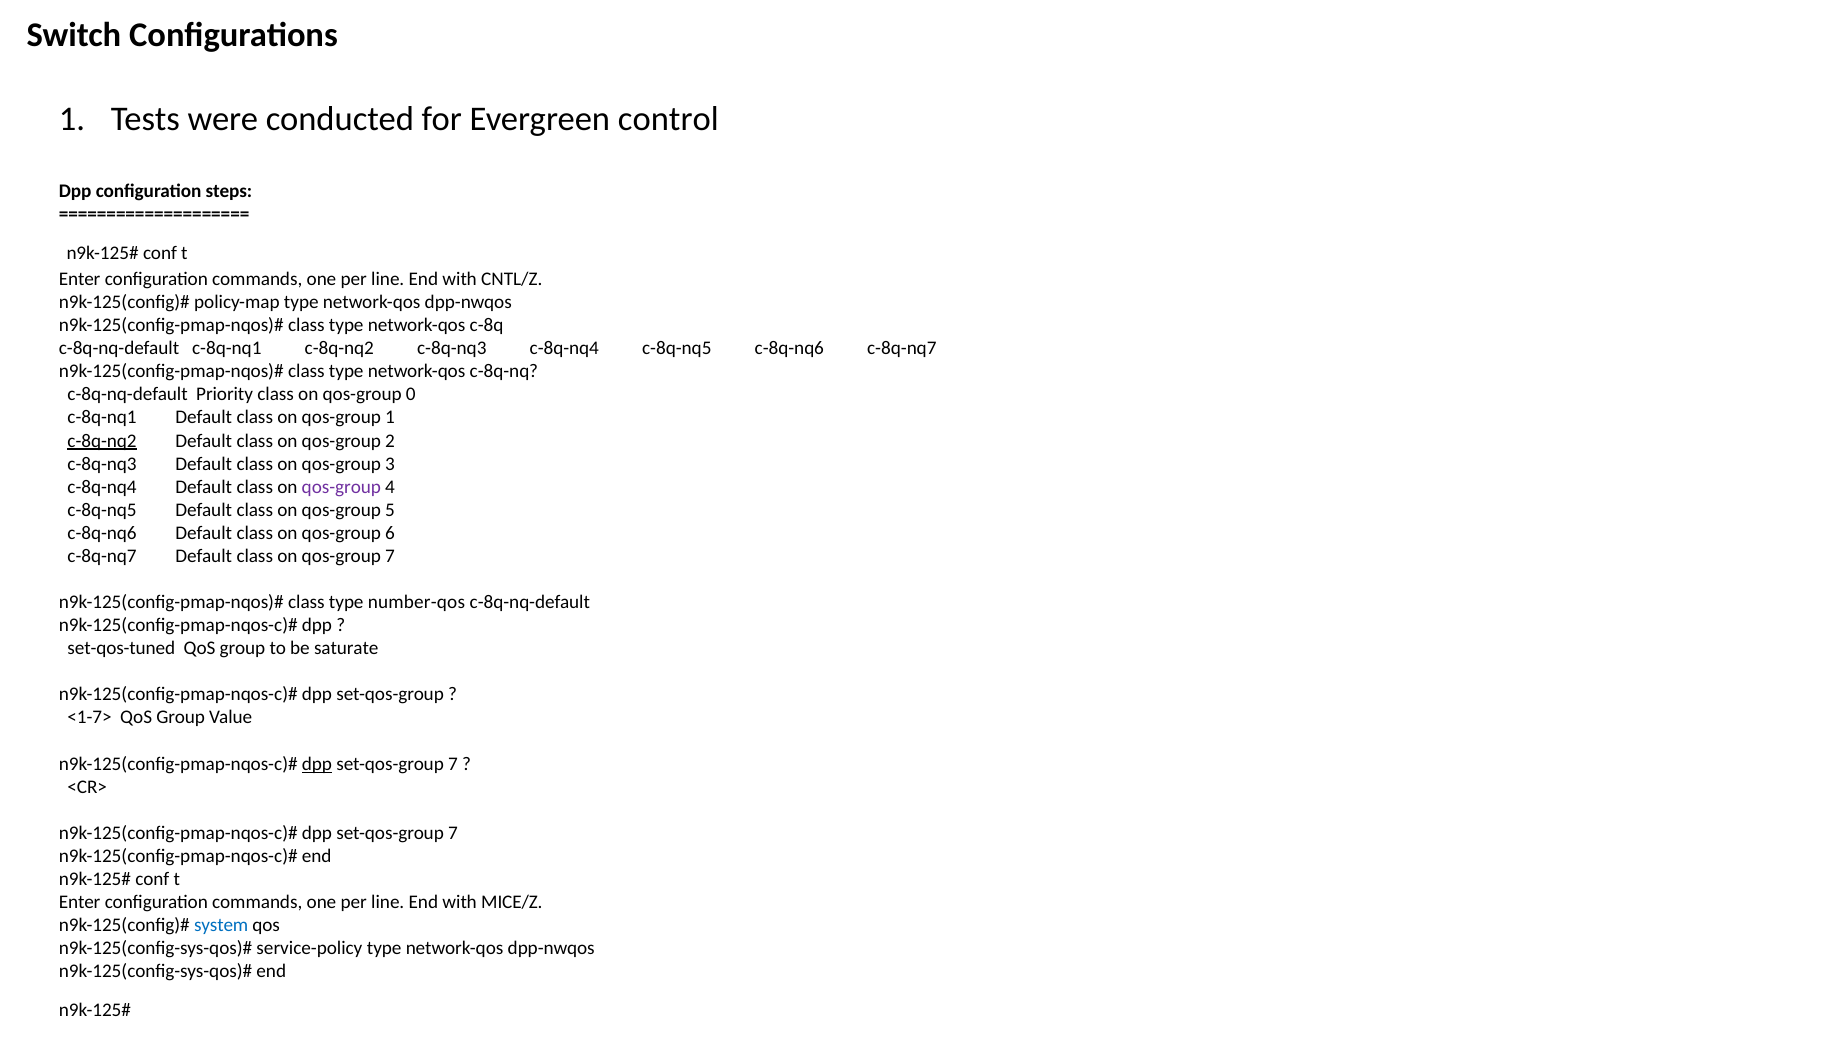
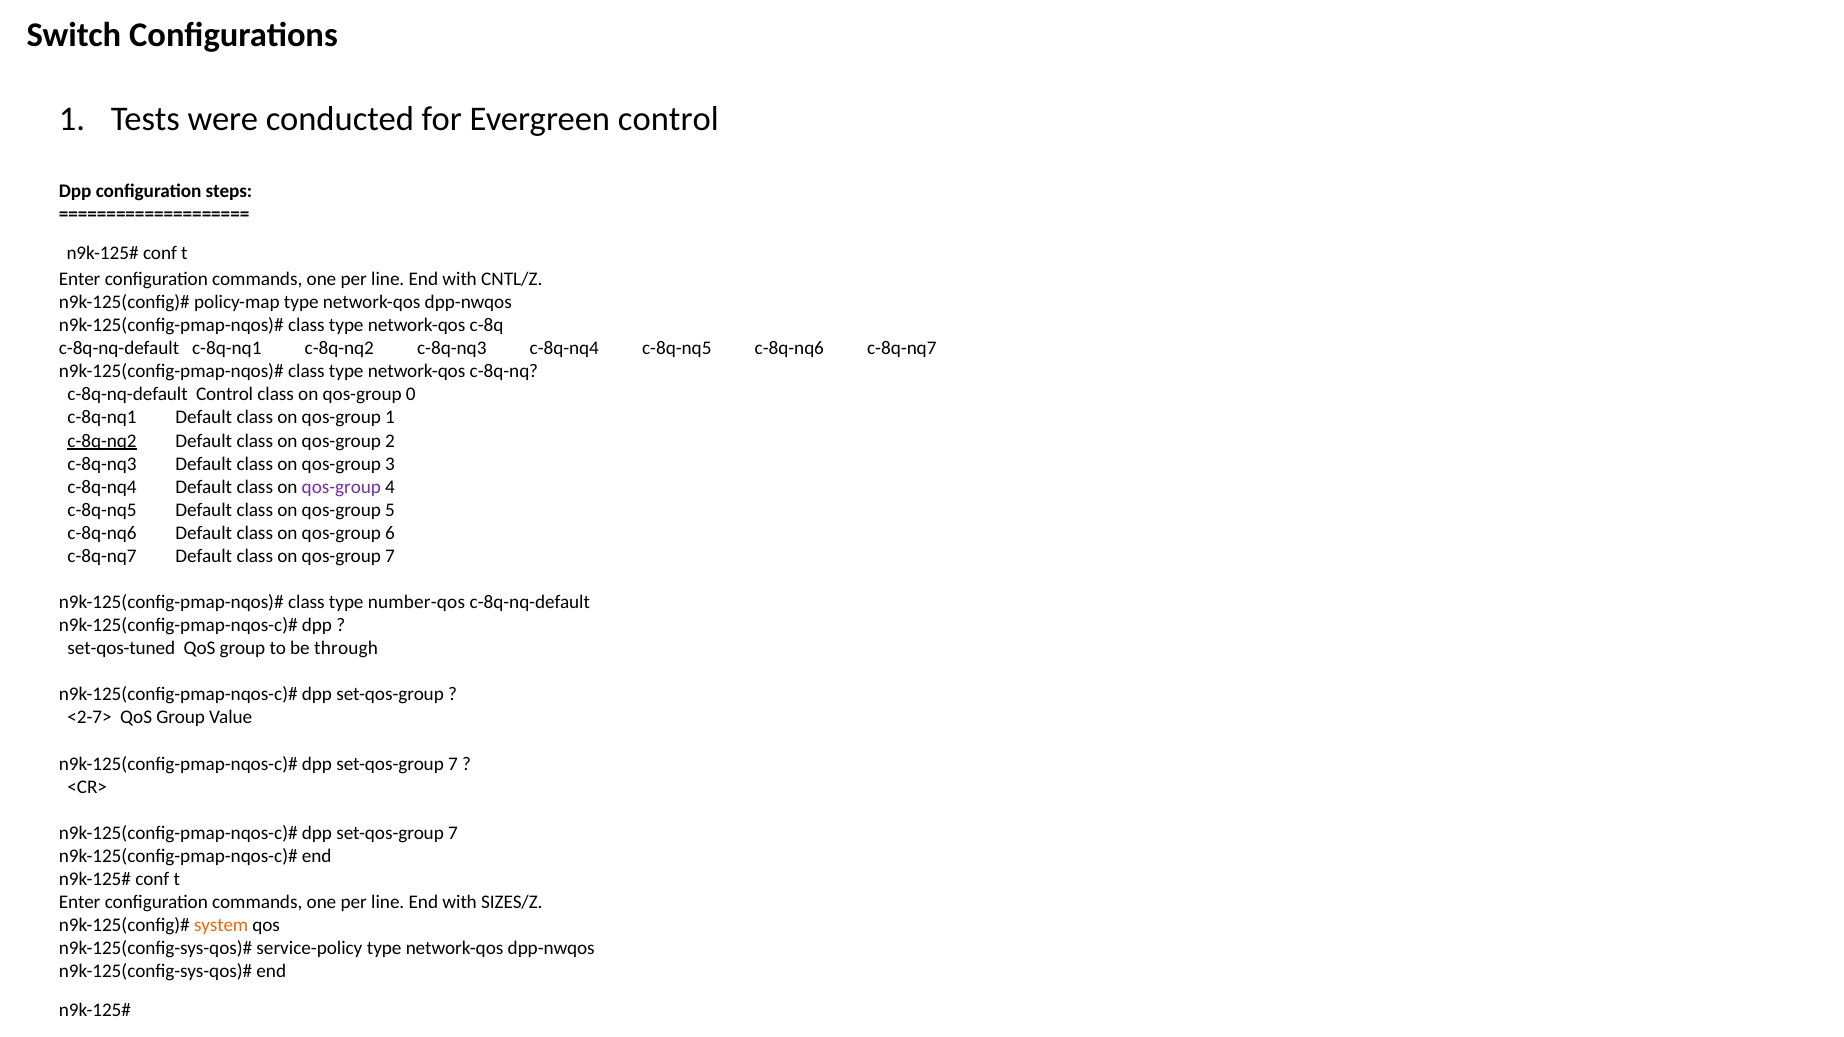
c-8q-nq-default Priority: Priority -> Control (225, 395)
saturate: saturate -> through (346, 649)
<1-7>: <1-7> -> <2-7> (90, 718)
dpp underline: present -> none (317, 764)
MICE/Z: MICE/Z -> SIZES/Z (512, 903)
system colour: blue -> orange (221, 926)
